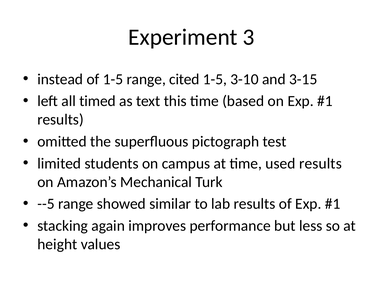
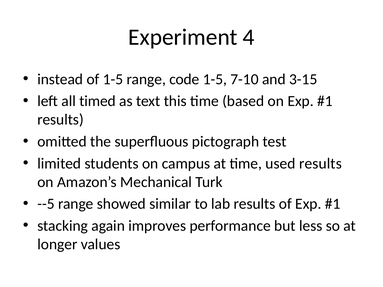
3: 3 -> 4 (249, 37)
cited: cited -> code (184, 79)
3-10: 3-10 -> 7-10 (244, 79)
height: height -> longer (57, 244)
